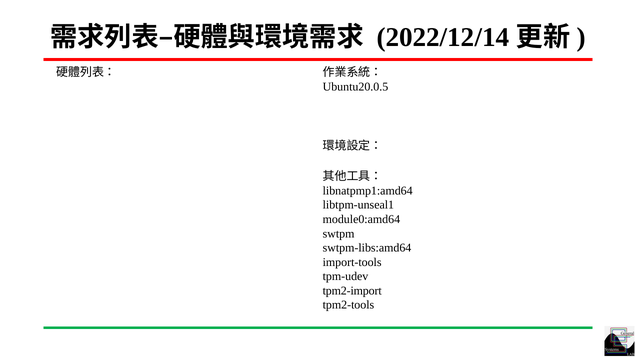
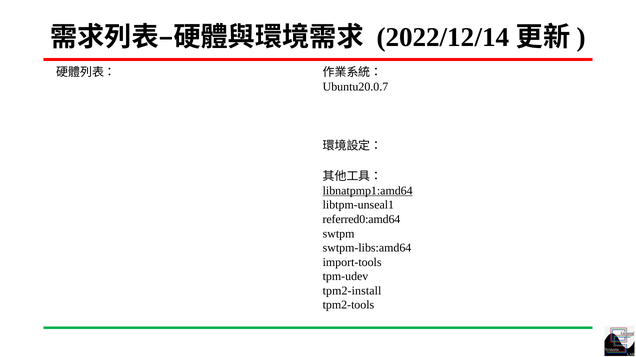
Ubuntu20.0.5: Ubuntu20.0.5 -> Ubuntu20.0.7 (355, 87)
libnatpmp1:amd64 underline: none -> present (368, 191)
module0:amd64: module0:amd64 -> referred0:amd64 (361, 220)
tpm2-import: tpm2-import -> tpm2-install (352, 291)
